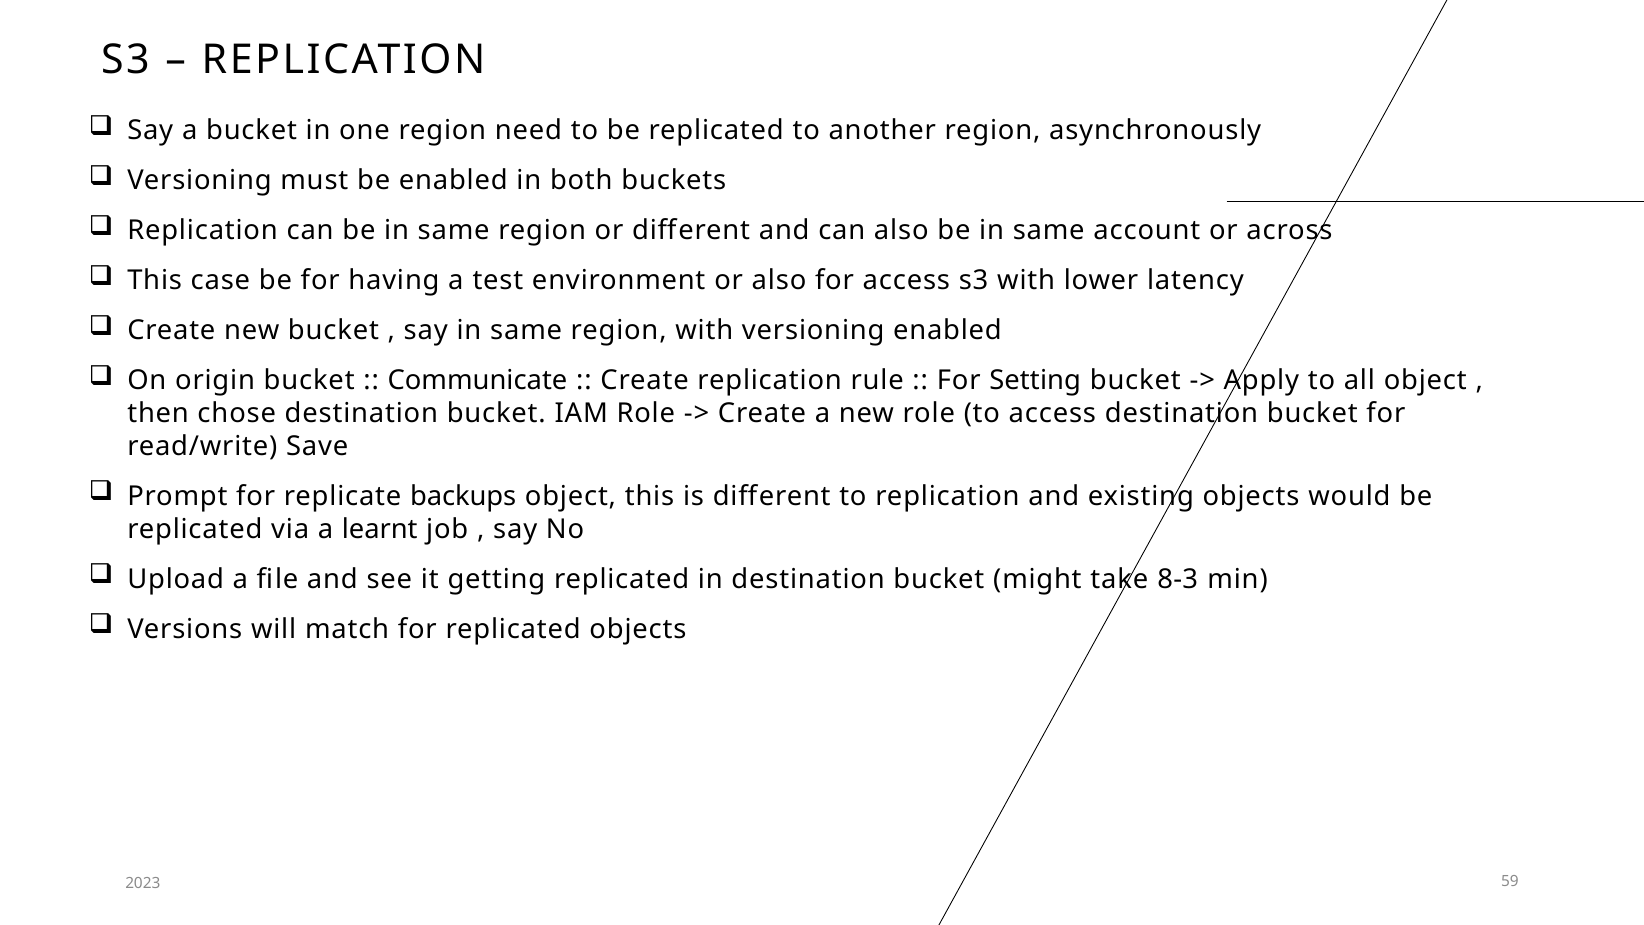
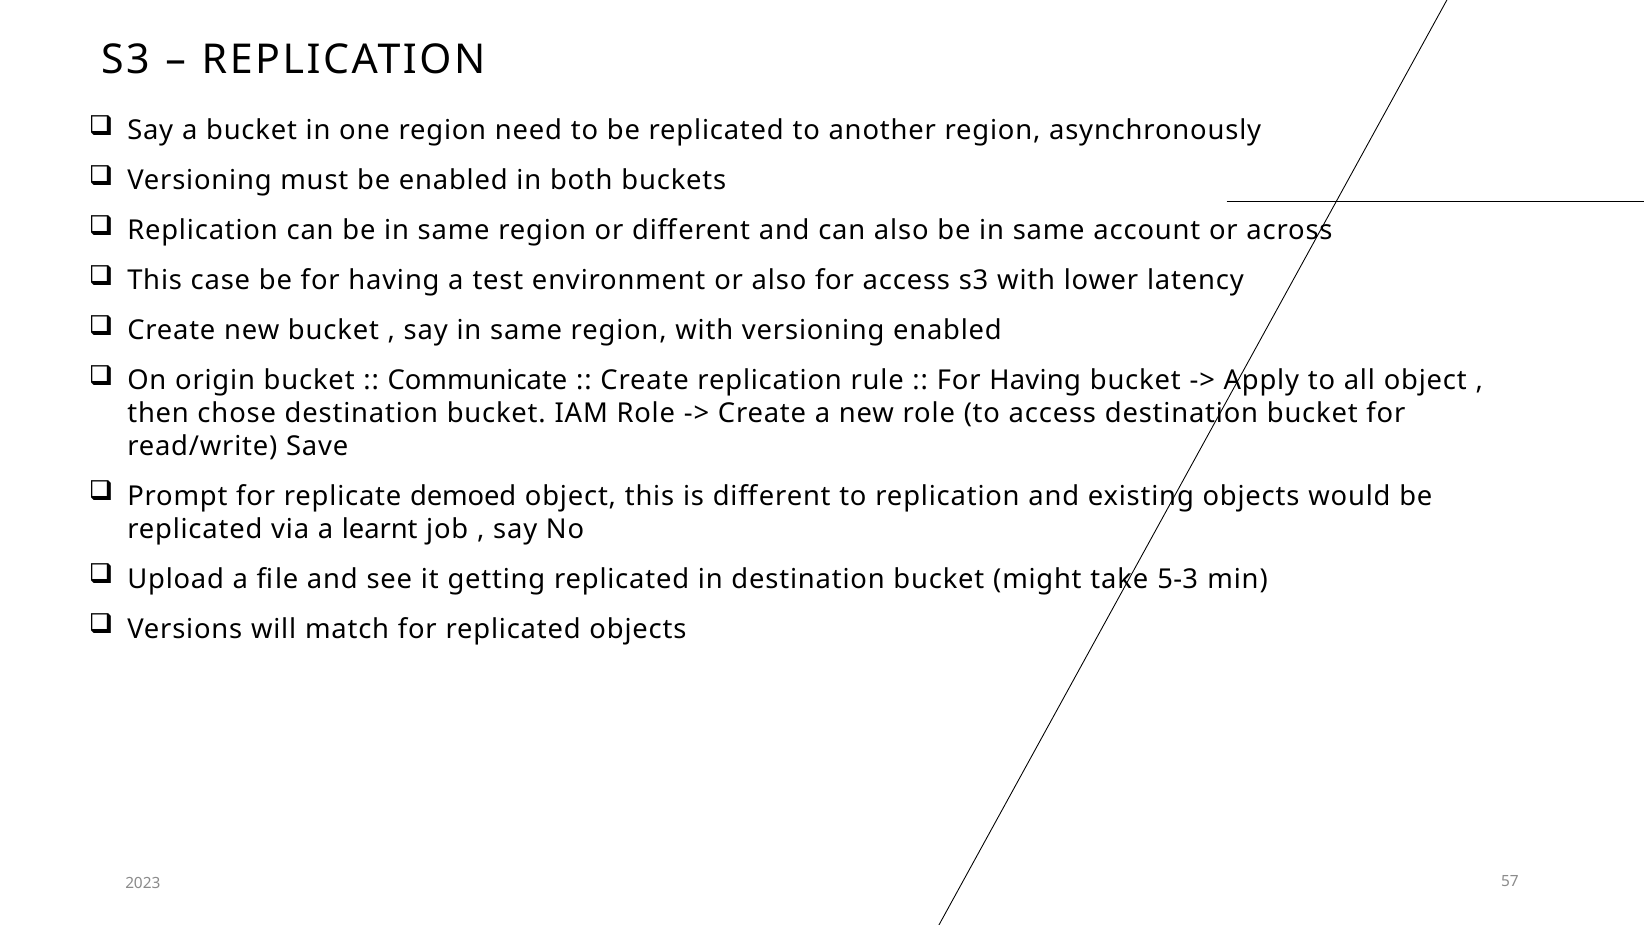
Setting: Setting -> Having (1035, 381)
backups: backups -> demoed (463, 496)
8-3: 8-3 -> 5-3 (1178, 579)
59: 59 -> 57 (1510, 882)
